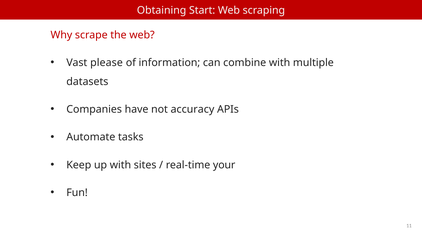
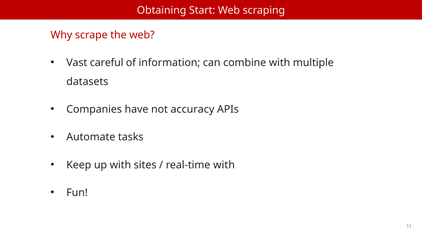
please: please -> careful (107, 63)
real-time your: your -> with (224, 165)
